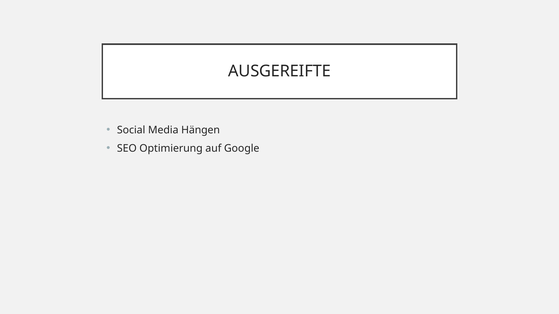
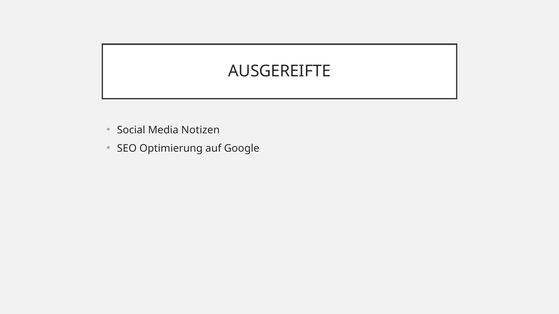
Hängen: Hängen -> Notizen (201, 130)
